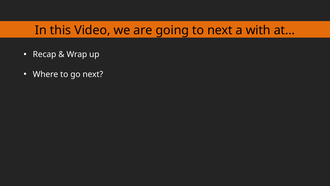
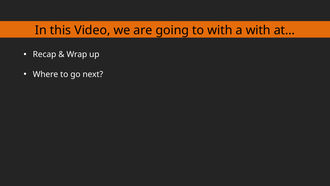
to next: next -> with (220, 30)
